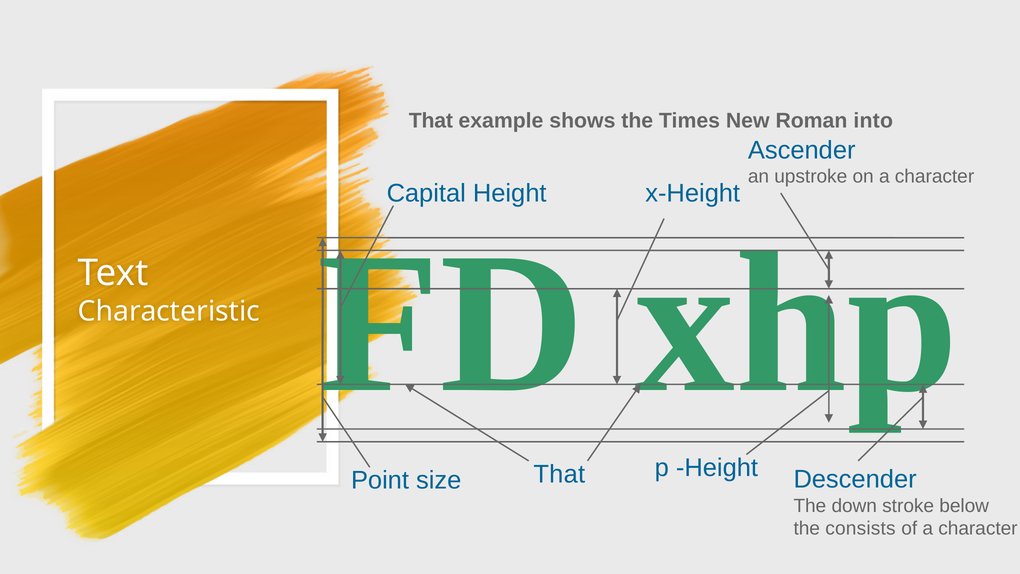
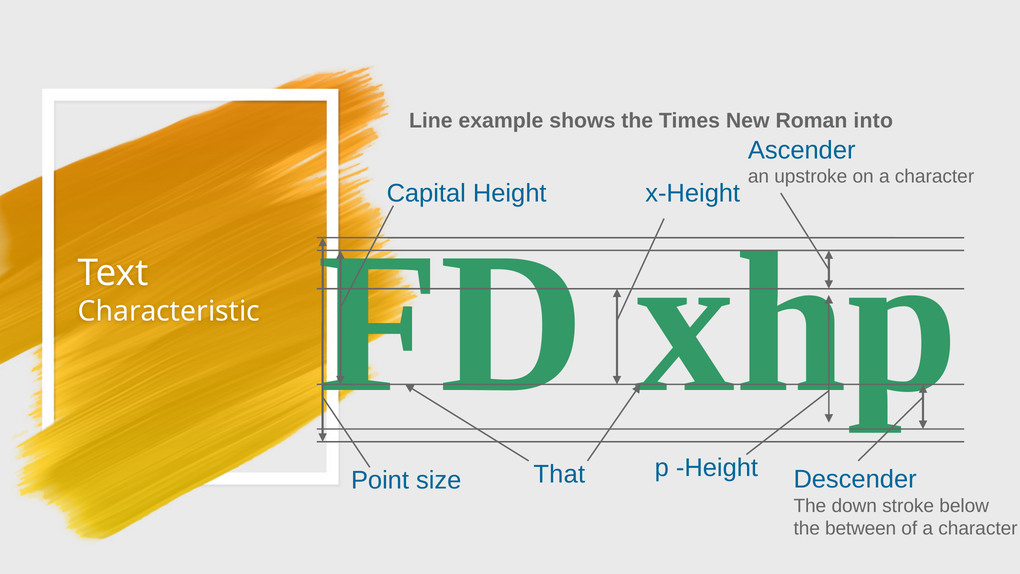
That: That -> Line (431, 121)
consists: consists -> between (861, 528)
